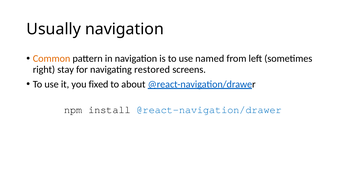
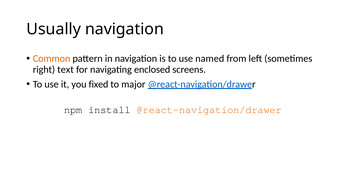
stay: stay -> text (66, 69)
restored: restored -> enclosed (152, 69)
about: about -> major (133, 84)
@react-navigation/drawer colour: blue -> orange (209, 110)
